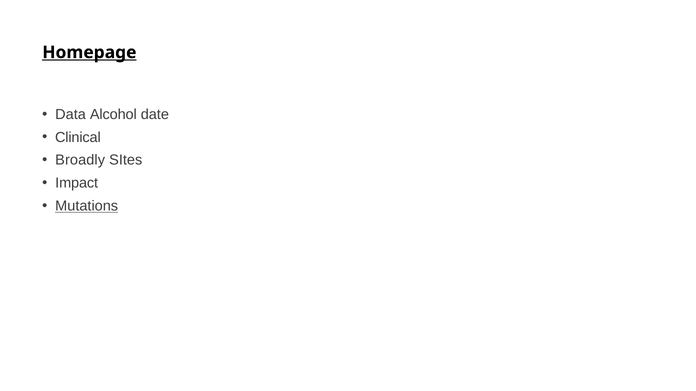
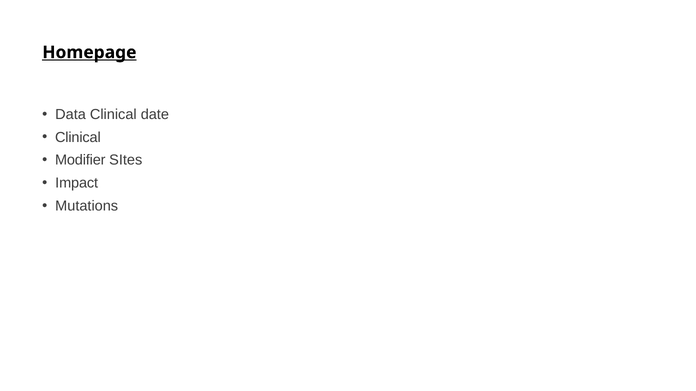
Data Alcohol: Alcohol -> Clinical (113, 115)
Broadly: Broadly -> Modifier (80, 160)
Mutations underline: present -> none (87, 206)
